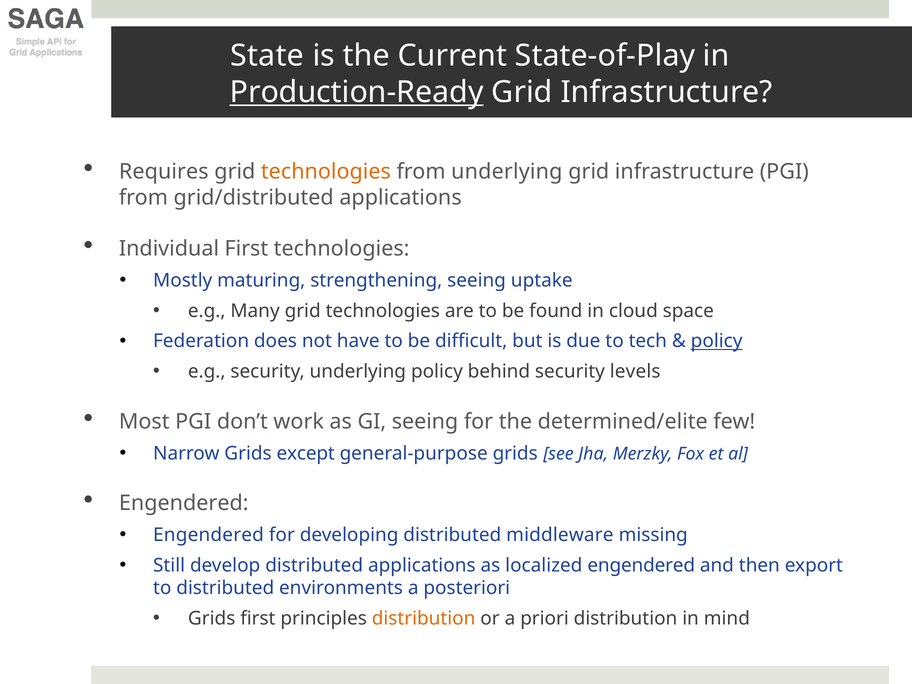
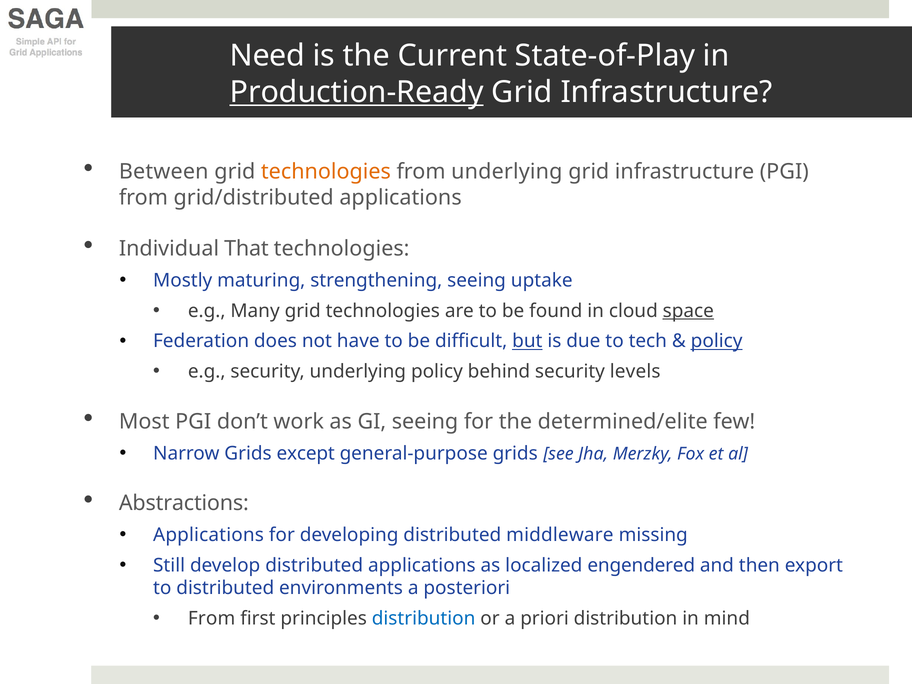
State: State -> Need (267, 56)
Requires: Requires -> Between (164, 172)
Individual First: First -> That (246, 249)
space underline: none -> present (688, 311)
but underline: none -> present (527, 341)
Engendered: Engendered -> Abstractions (184, 503)
Engendered: Engendered -> Applications (209, 535)
Grids: Grids -> From (212, 618)
distribution colour: orange -> blue (424, 618)
